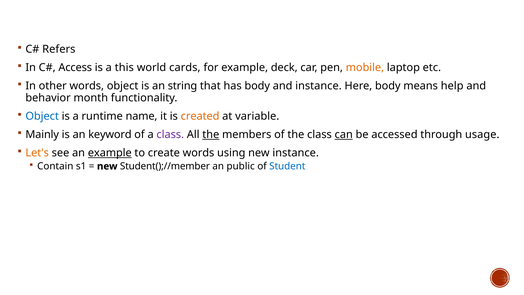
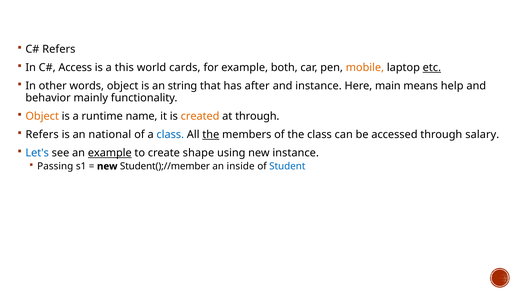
deck: deck -> both (284, 68)
etc underline: none -> present (432, 68)
has body: body -> after (257, 86)
Here body: body -> main (388, 86)
month: month -> mainly (91, 98)
Object colour: blue -> orange (42, 116)
at variable: variable -> through (257, 116)
Mainly: Mainly -> Refers (42, 134)
keyword: keyword -> national (110, 134)
class colour: purple -> blue (170, 134)
can underline: present -> none (344, 134)
usage: usage -> salary (482, 134)
Let's colour: orange -> blue (37, 153)
create words: words -> shape (198, 153)
Contain: Contain -> Passing (55, 166)
public: public -> inside (241, 166)
